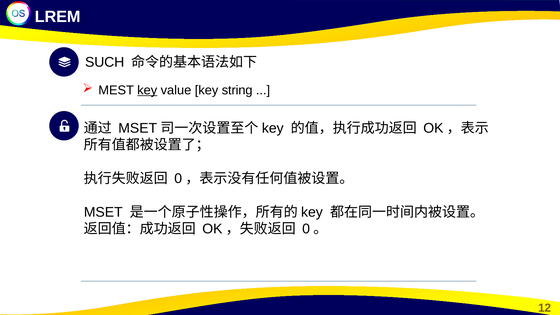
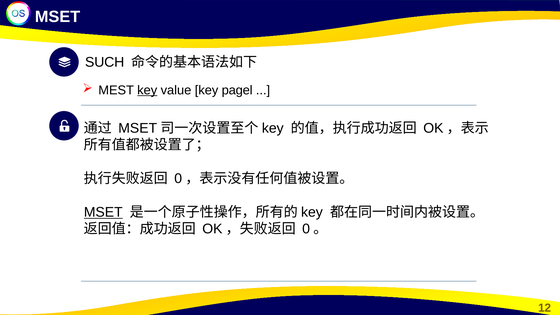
LREM: LREM -> MSET (58, 17)
string: string -> pagel (237, 90)
MSET underline: none -> present (103, 212)
